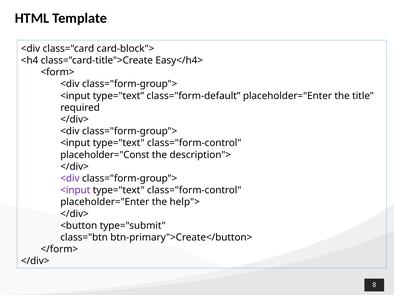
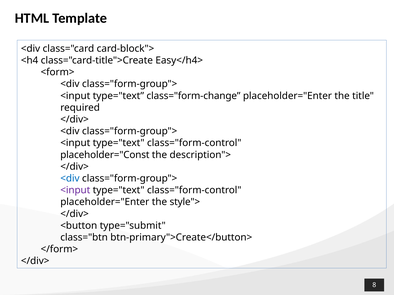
class="form-default: class="form-default -> class="form-change (193, 96)
<div colour: purple -> blue (70, 179)
help">: help"> -> style"> (185, 202)
